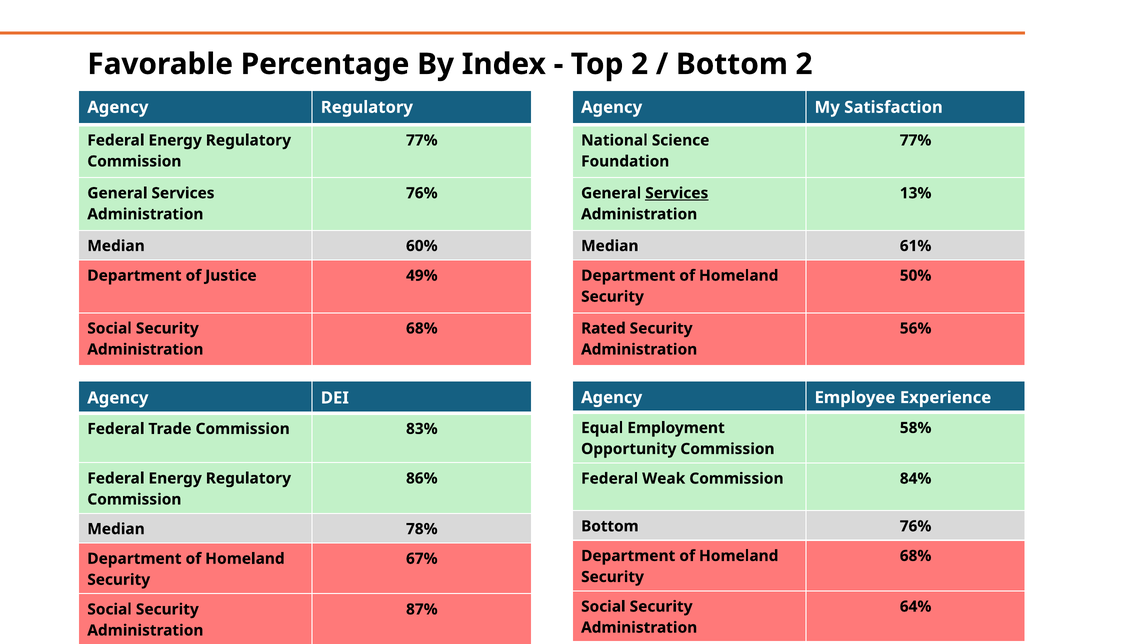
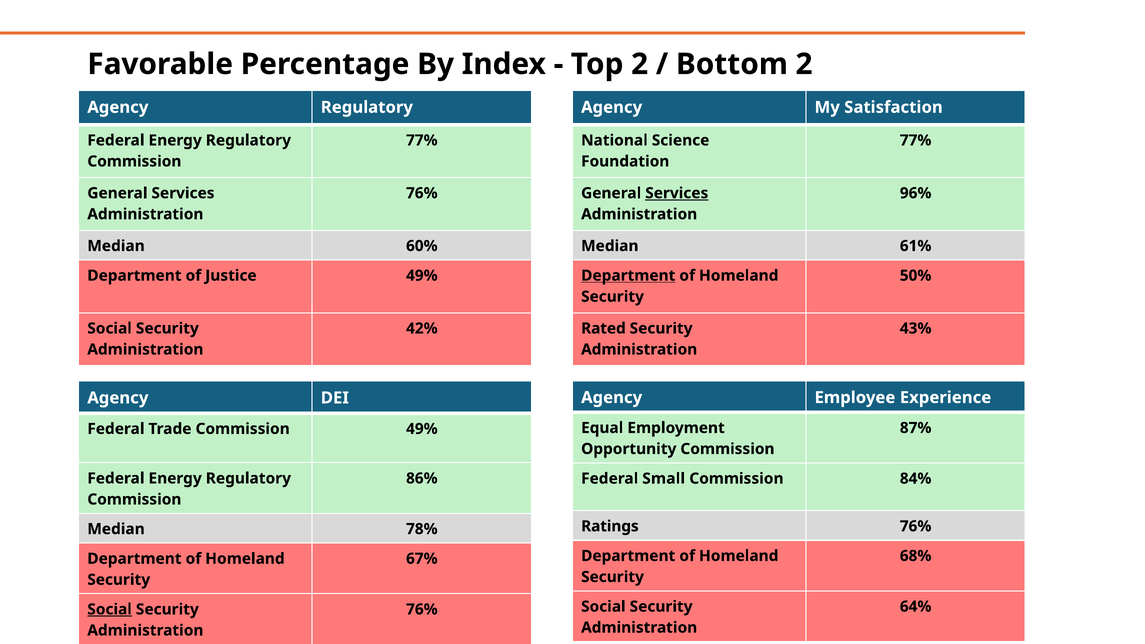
13%: 13% -> 96% (916, 193)
Department underline: none -> present (628, 276)
68%: 68% -> 42% (422, 328)
56%: 56% -> 43% (916, 328)
58%: 58% -> 87% (916, 428)
Commission 83%: 83% -> 49% (422, 429)
Weak: Weak -> Small (664, 479)
Bottom: Bottom -> Ratings (610, 526)
Social underline: none -> present (110, 609)
87%: 87% -> 76% (422, 609)
